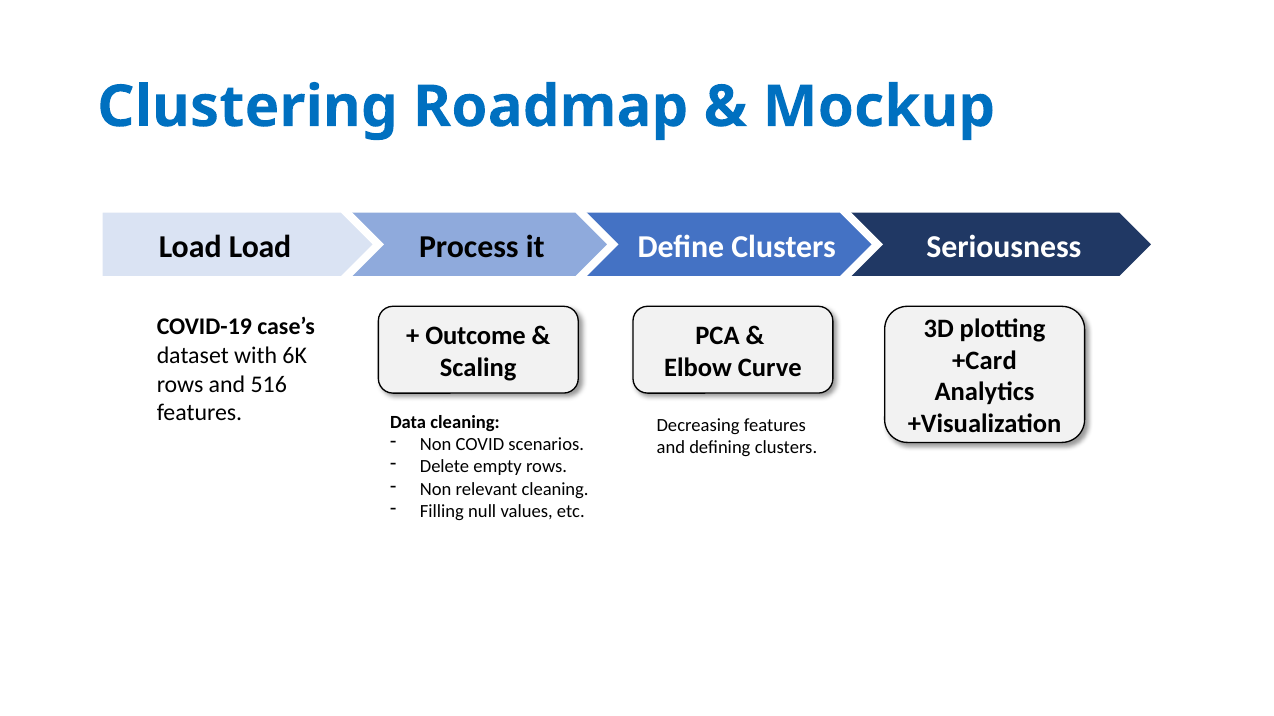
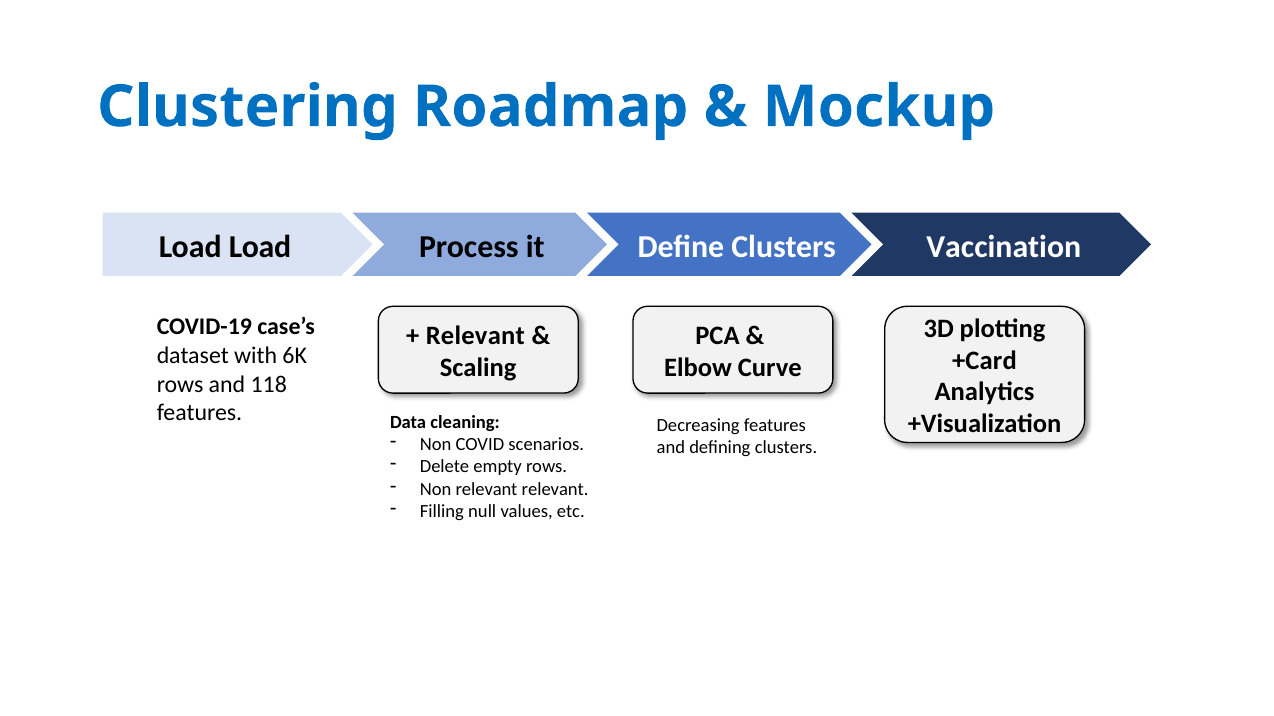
Seriousness: Seriousness -> Vaccination (1004, 247)
Outcome: Outcome -> Relevant (475, 336)
516: 516 -> 118 (269, 385)
relevant cleaning: cleaning -> relevant (555, 489)
